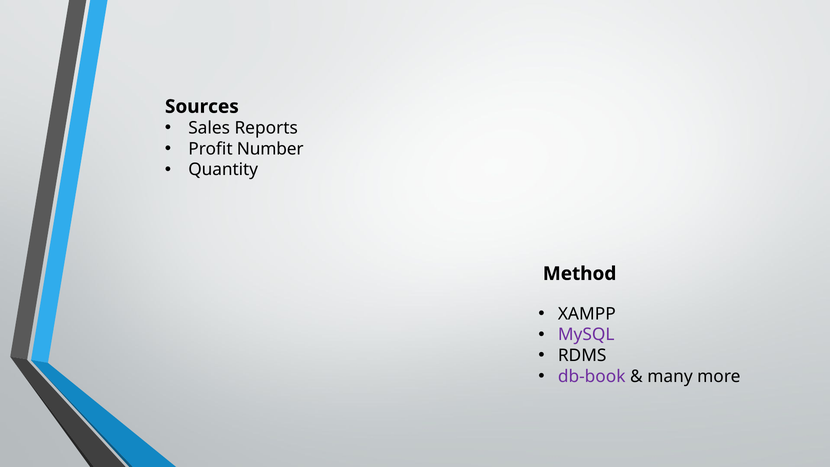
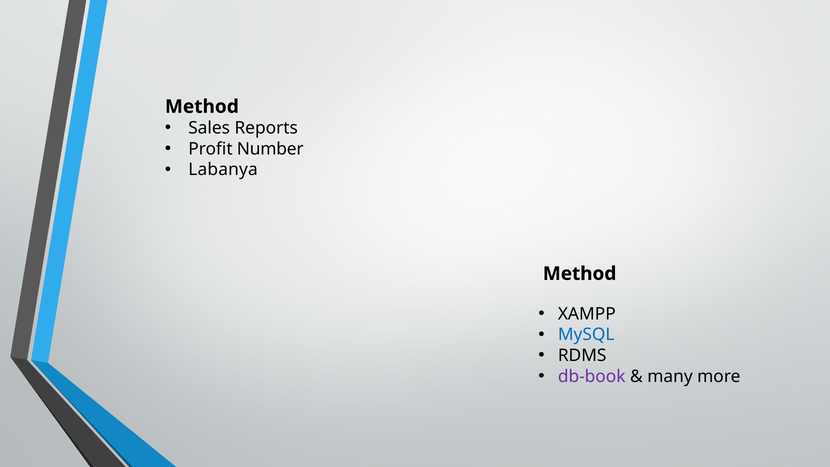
Sources: Sources -> Method (202, 107)
Quantity: Quantity -> Labanya (223, 170)
MySQL colour: purple -> blue (586, 335)
